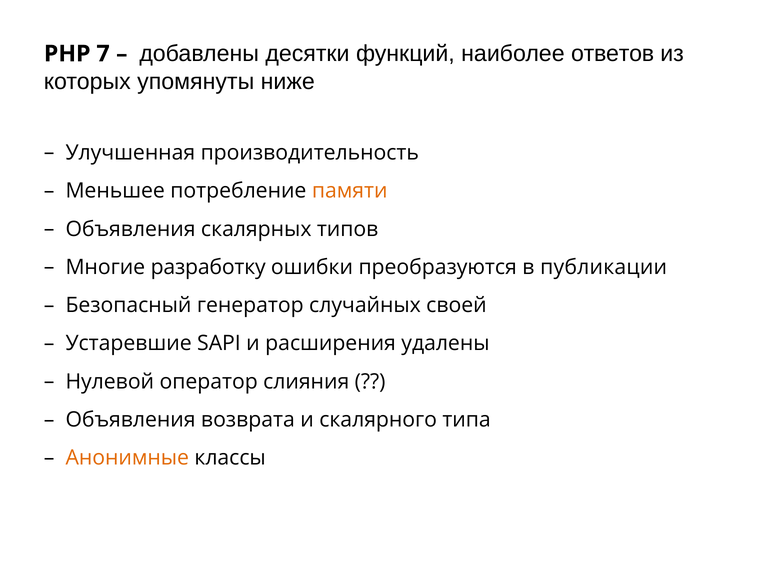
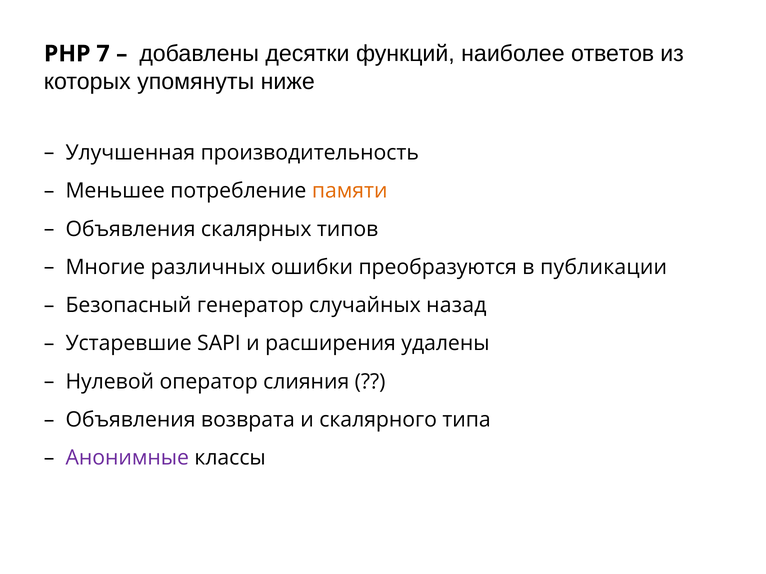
разработку: разработку -> различных (208, 267)
своей: своей -> назад (456, 306)
Анонимные colour: orange -> purple (127, 458)
